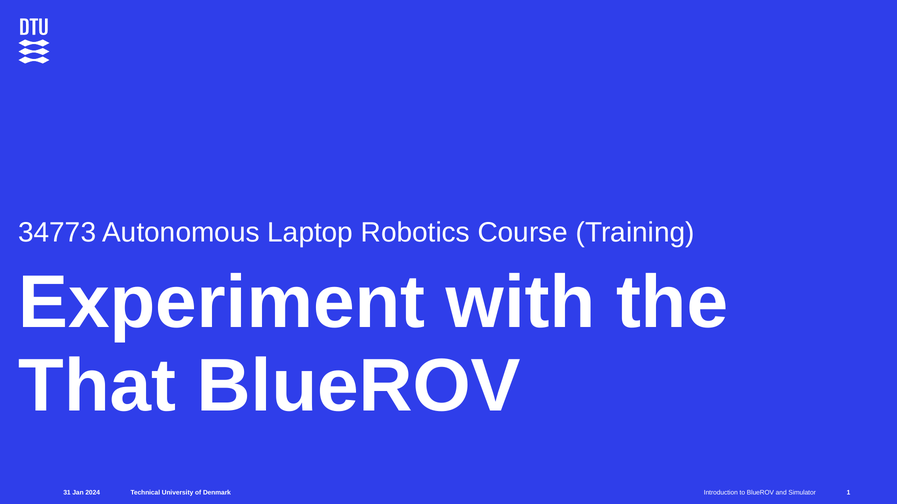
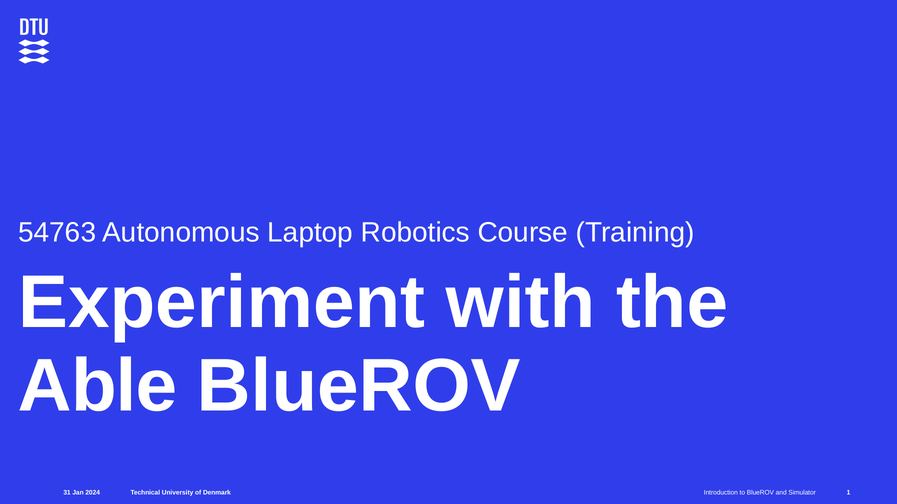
34773: 34773 -> 54763 (57, 233)
That: That -> Able (98, 386)
